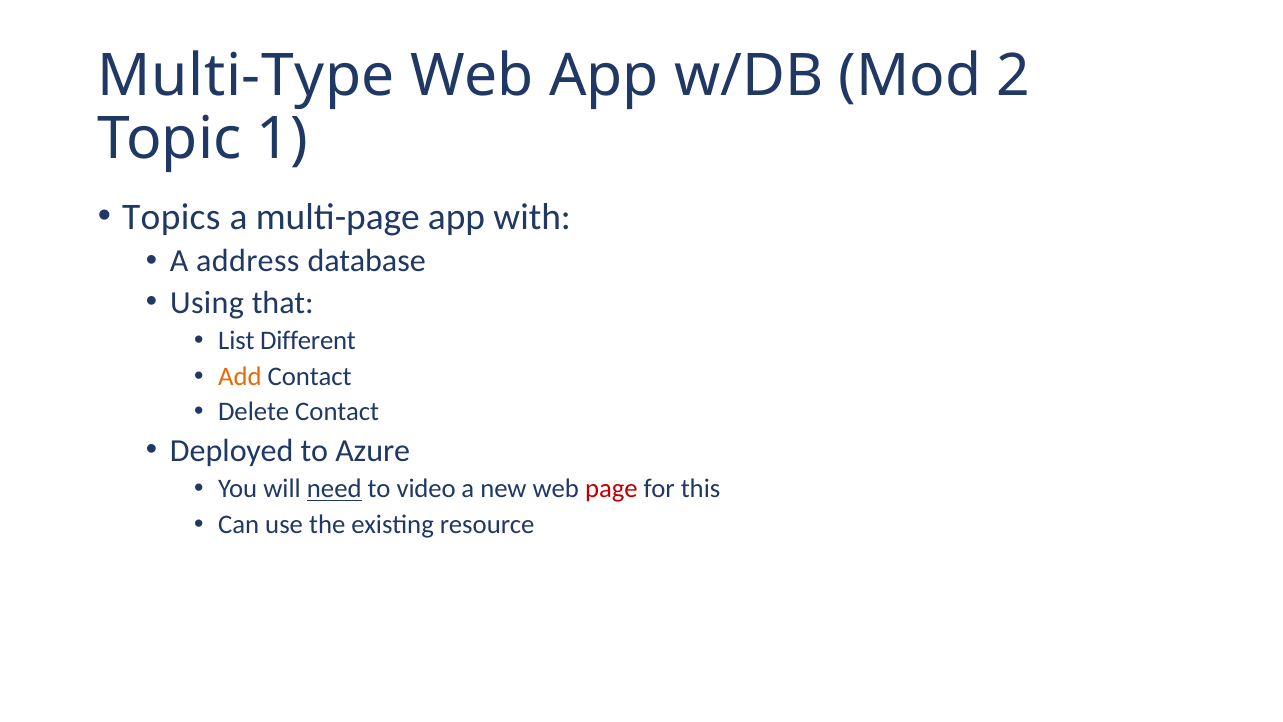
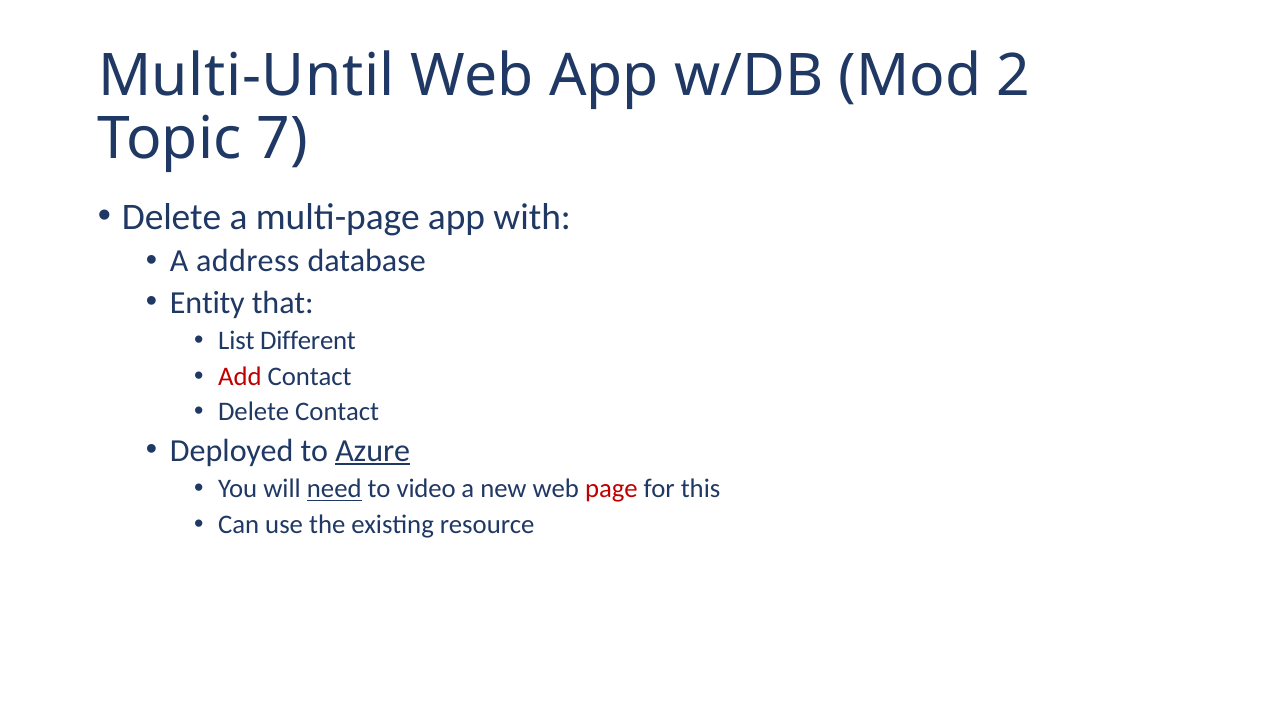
Multi-Type: Multi-Type -> Multi-Until (246, 76)
1: 1 -> 7 (282, 140)
Topics: Topics -> Delete (172, 217)
Using: Using -> Entity (207, 302)
Add colour: orange -> red (240, 376)
Azure underline: none -> present (373, 450)
